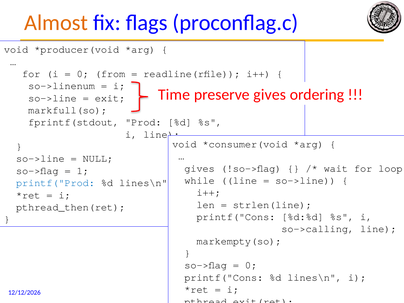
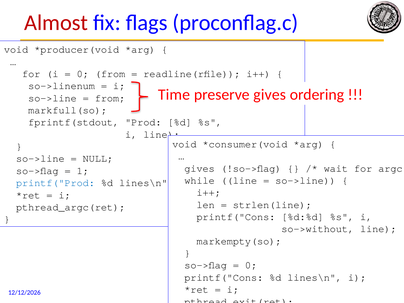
Almost colour: orange -> red (56, 23)
exit: exit -> from (110, 98)
loop: loop -> argc (390, 168)
pthread_then(ret: pthread_then(ret -> pthread_argc(ret (71, 207)
so->calling: so->calling -> so->without (318, 229)
